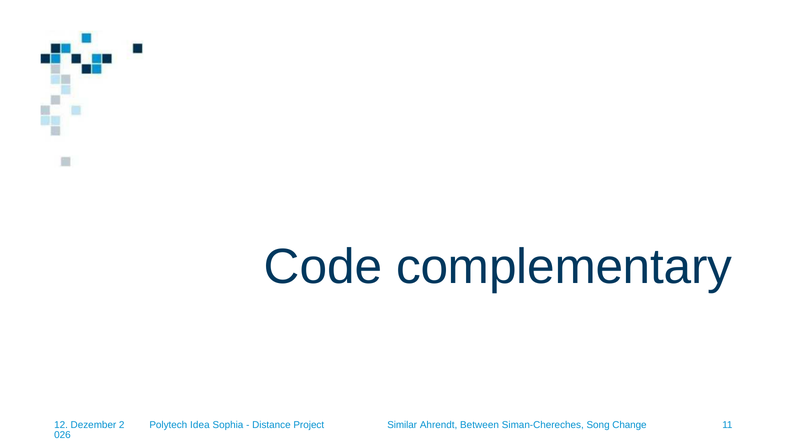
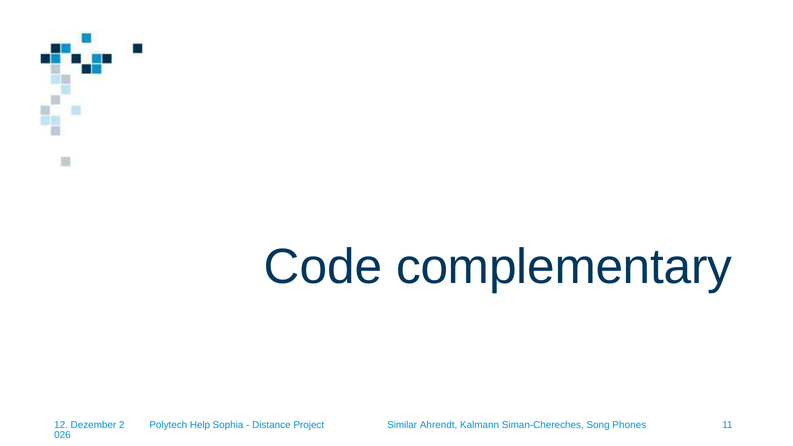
Idea: Idea -> Help (200, 425)
Between: Between -> Kalmann (480, 425)
Change: Change -> Phones (629, 425)
